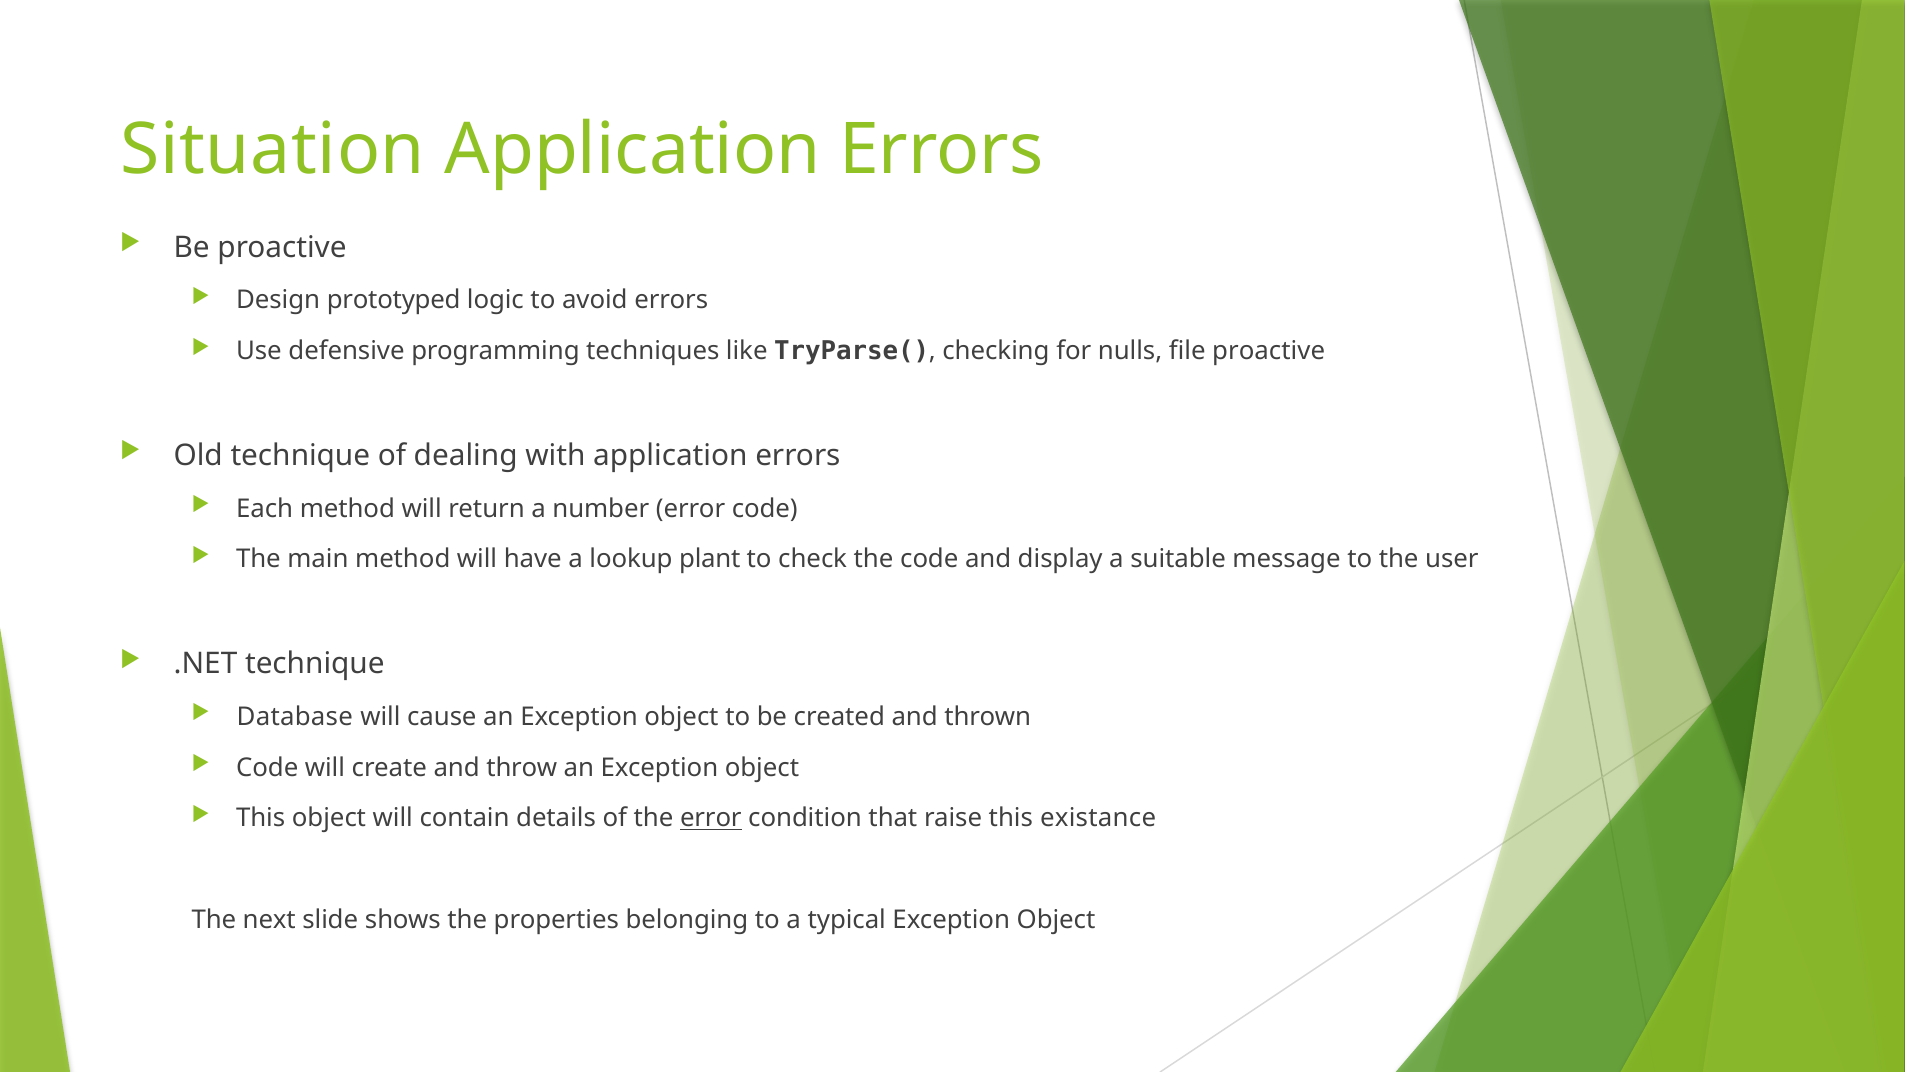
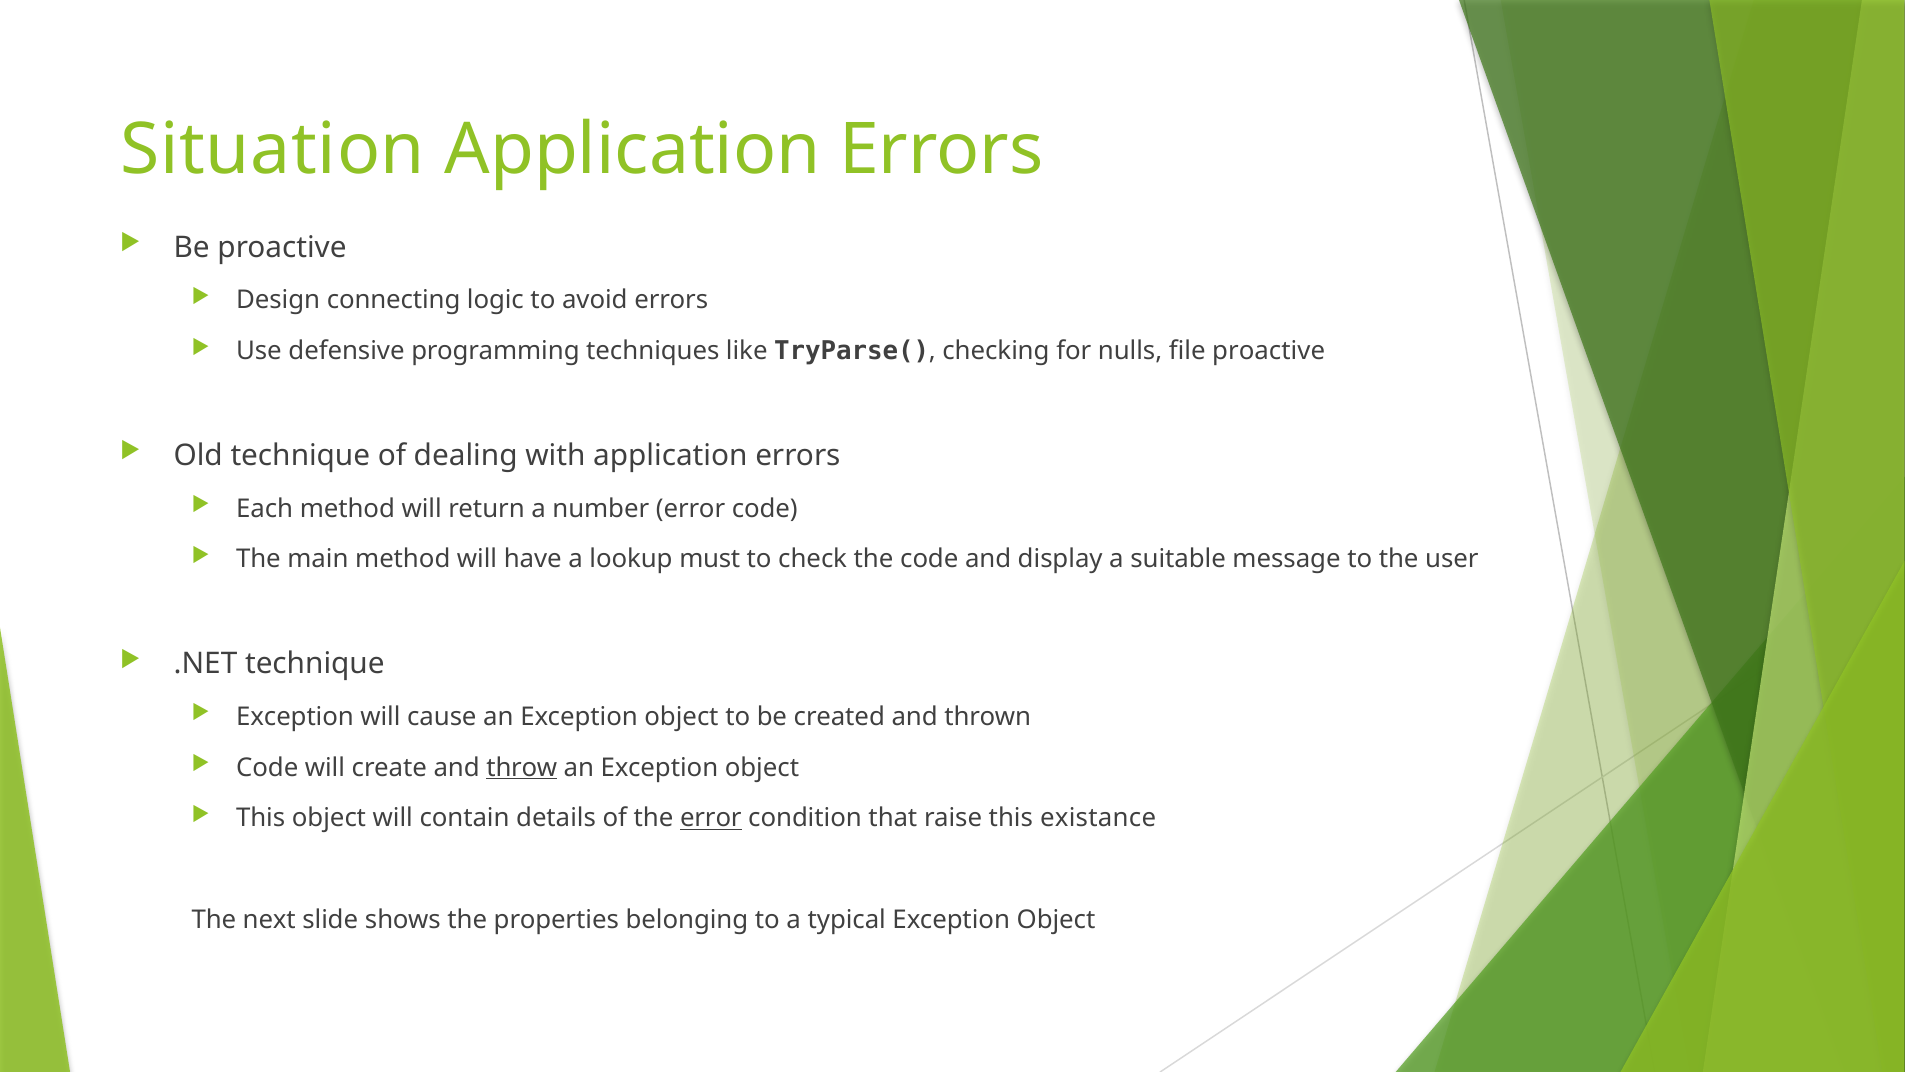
prototyped: prototyped -> connecting (394, 300)
plant: plant -> must (710, 559)
Database: Database -> Exception (295, 716)
throw underline: none -> present (522, 767)
